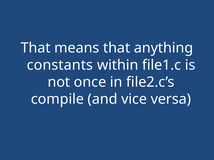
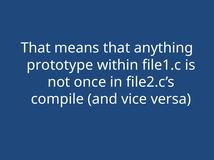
constants: constants -> prototype (60, 65)
